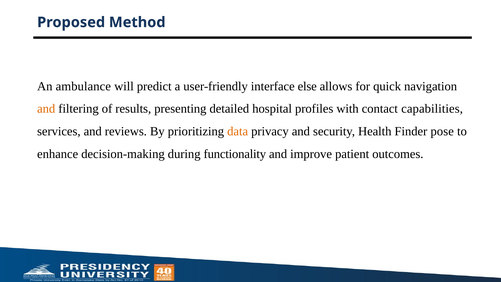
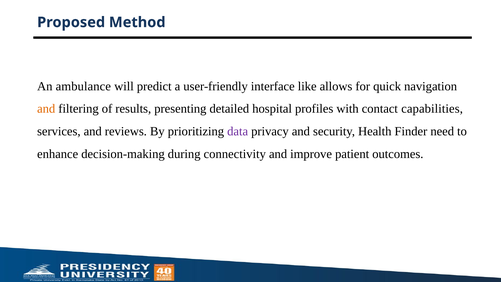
else: else -> like (307, 86)
data colour: orange -> purple (238, 131)
pose: pose -> need (442, 131)
functionality: functionality -> connectivity (235, 154)
